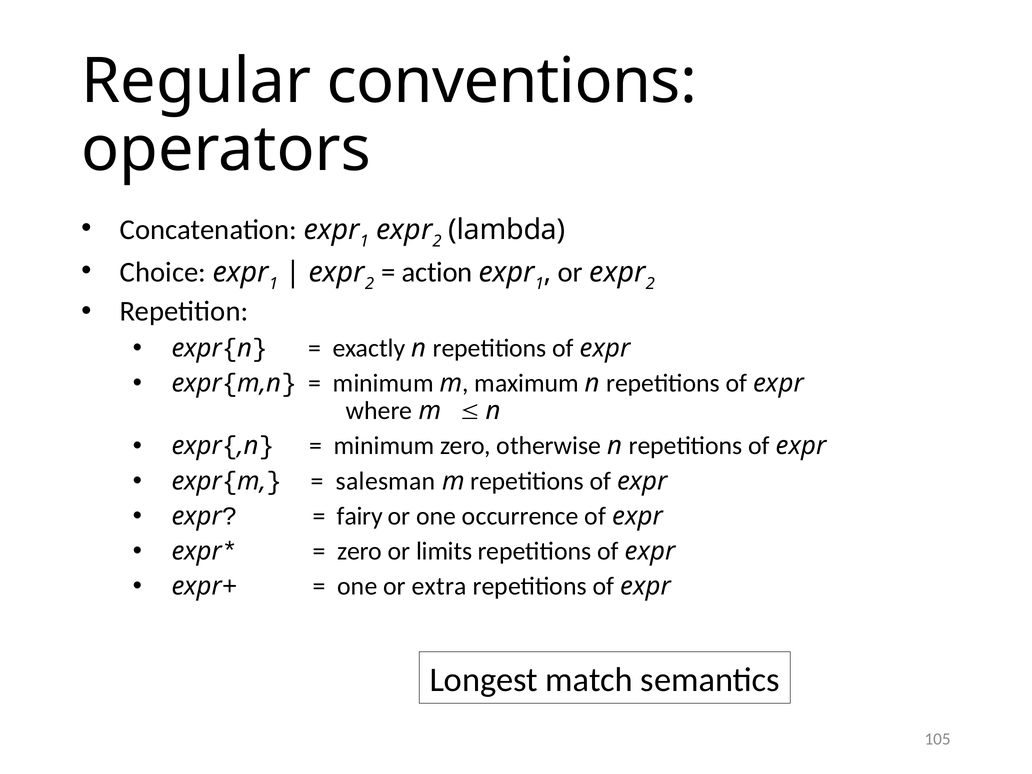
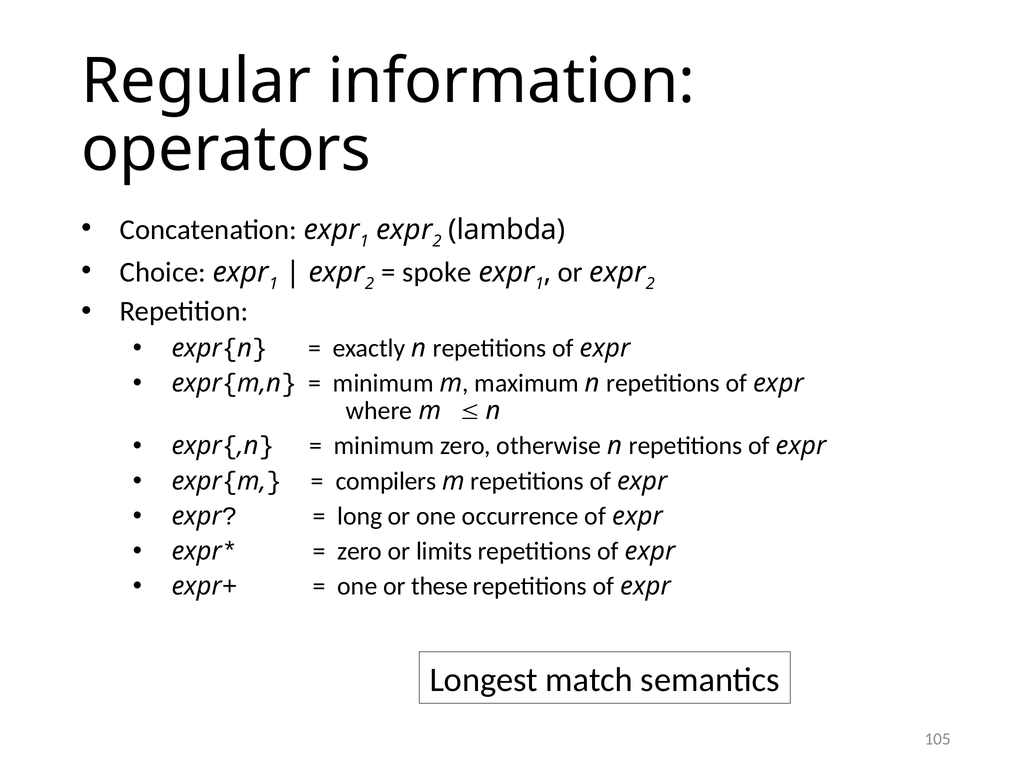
conventions: conventions -> information (512, 82)
action: action -> spoke (437, 272)
salesman: salesman -> compilers (386, 481)
fairy: fairy -> long (360, 516)
extra: extra -> these (440, 586)
